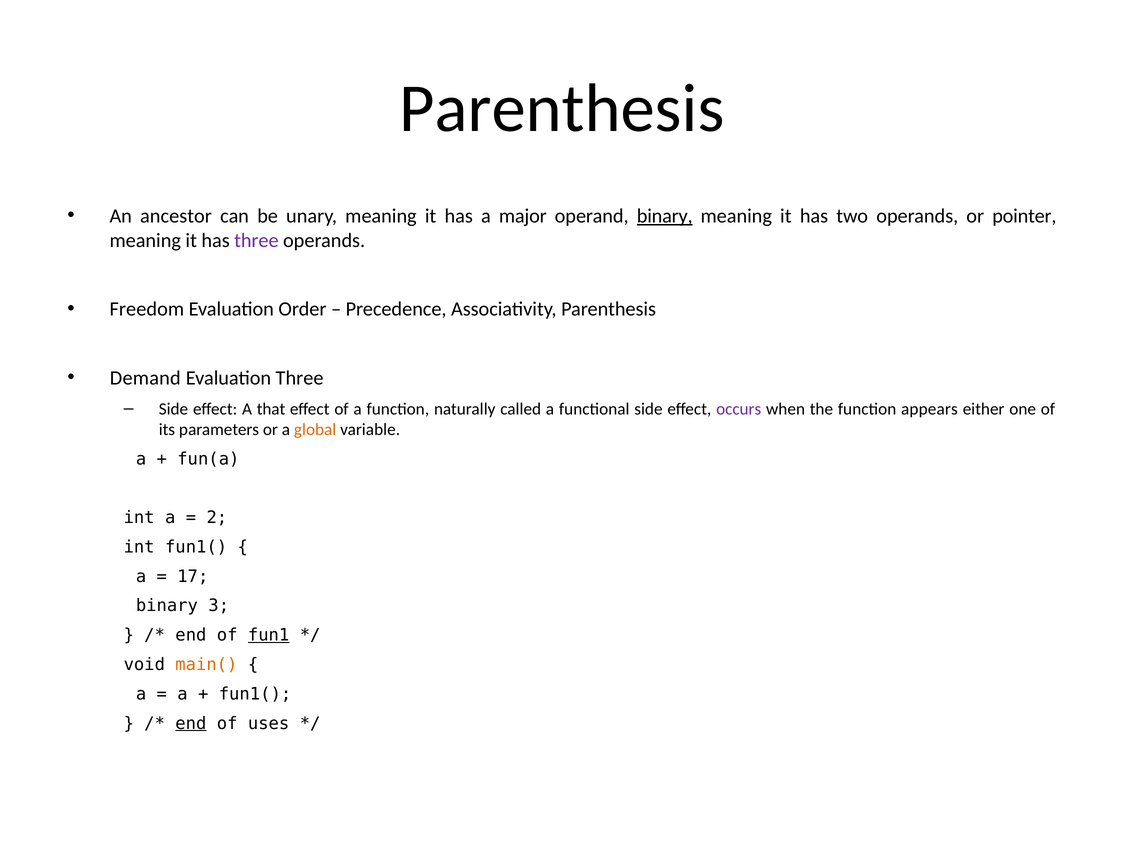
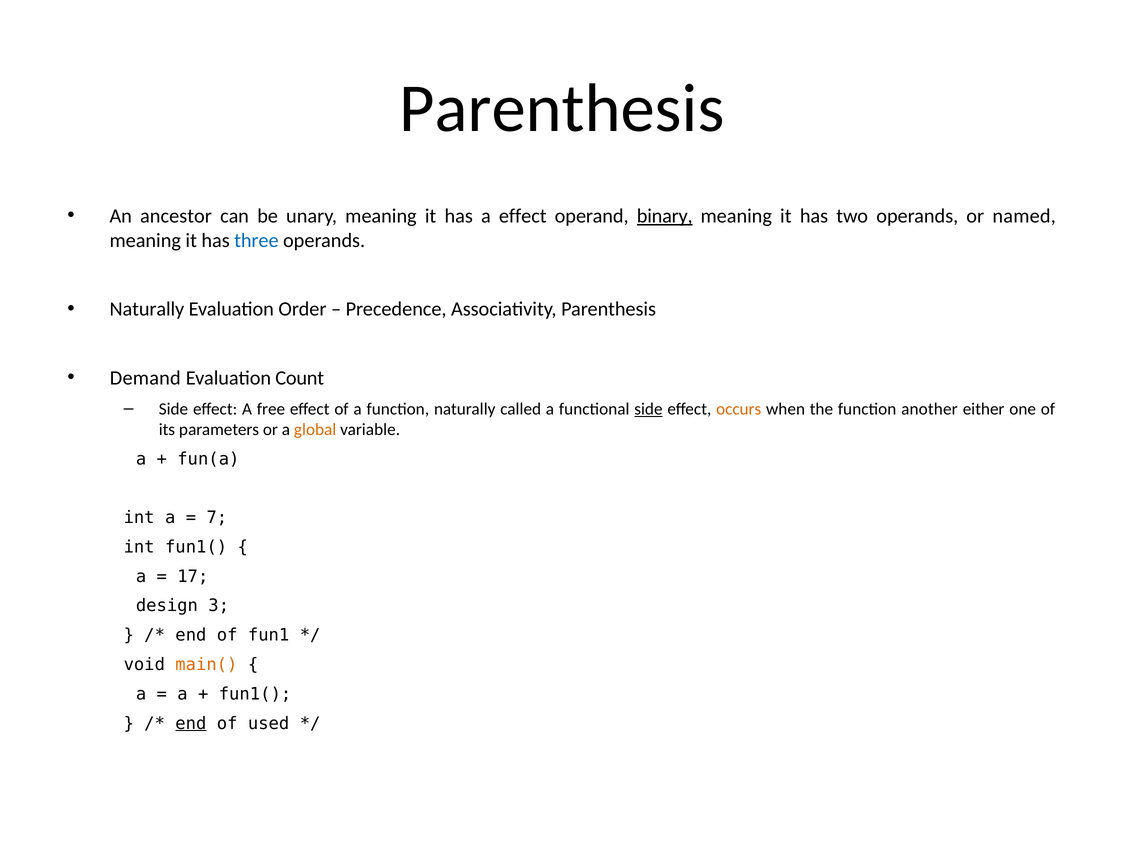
a major: major -> effect (523, 216)
pointer: pointer -> named (1024, 216)
three colour: purple -> blue (256, 240)
Freedom: Freedom -> Naturally (147, 309)
Evaluation Three: Three -> Count (300, 378)
that: that -> free (271, 409)
side underline: none -> present (648, 409)
occurs colour: purple -> orange (739, 409)
appears: appears -> another (929, 409)
2: 2 -> 7 (217, 518)
binary: binary -> design (167, 606)
fun1 underline: present -> none (269, 635)
uses: uses -> used (269, 723)
